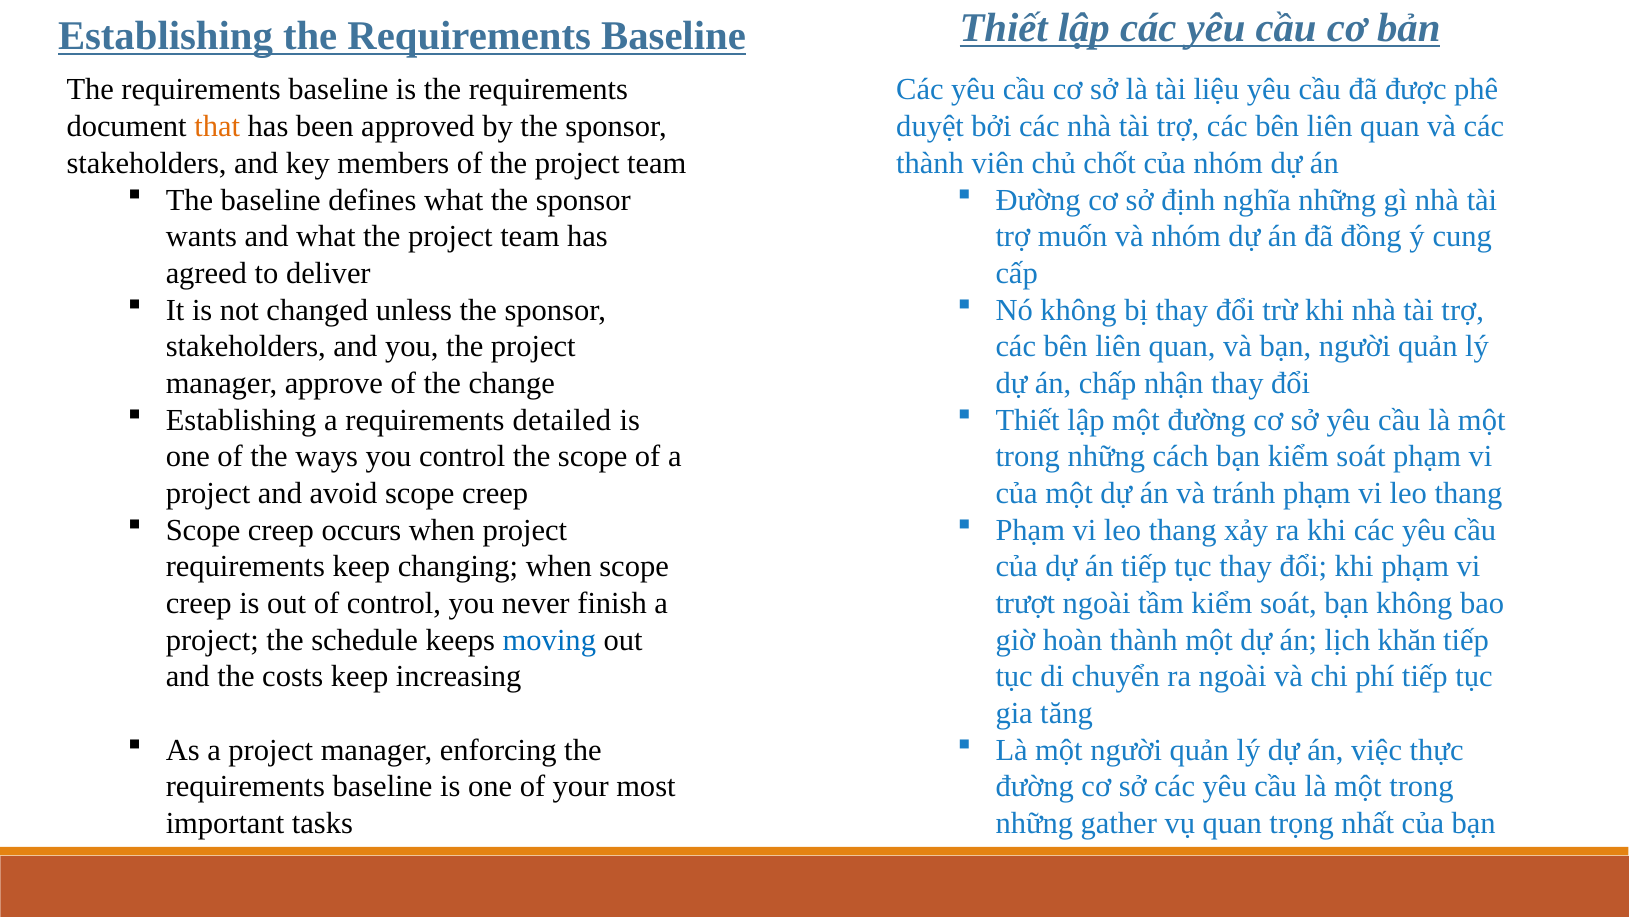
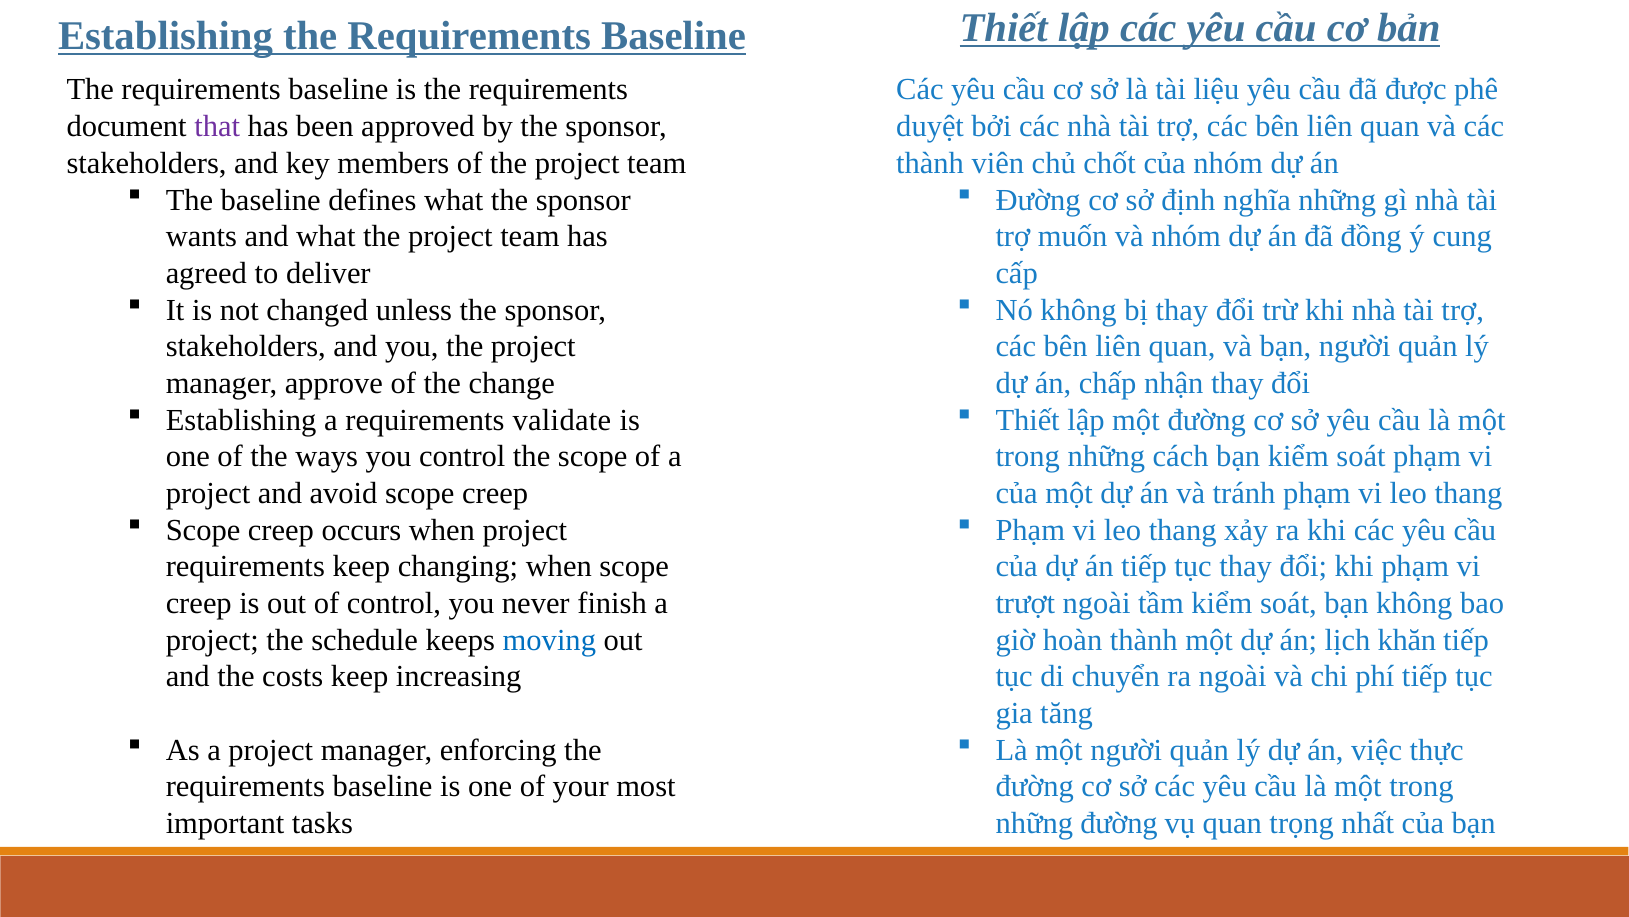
that colour: orange -> purple (217, 126)
detailed: detailed -> validate (562, 420)
những gather: gather -> đường (1119, 823)
